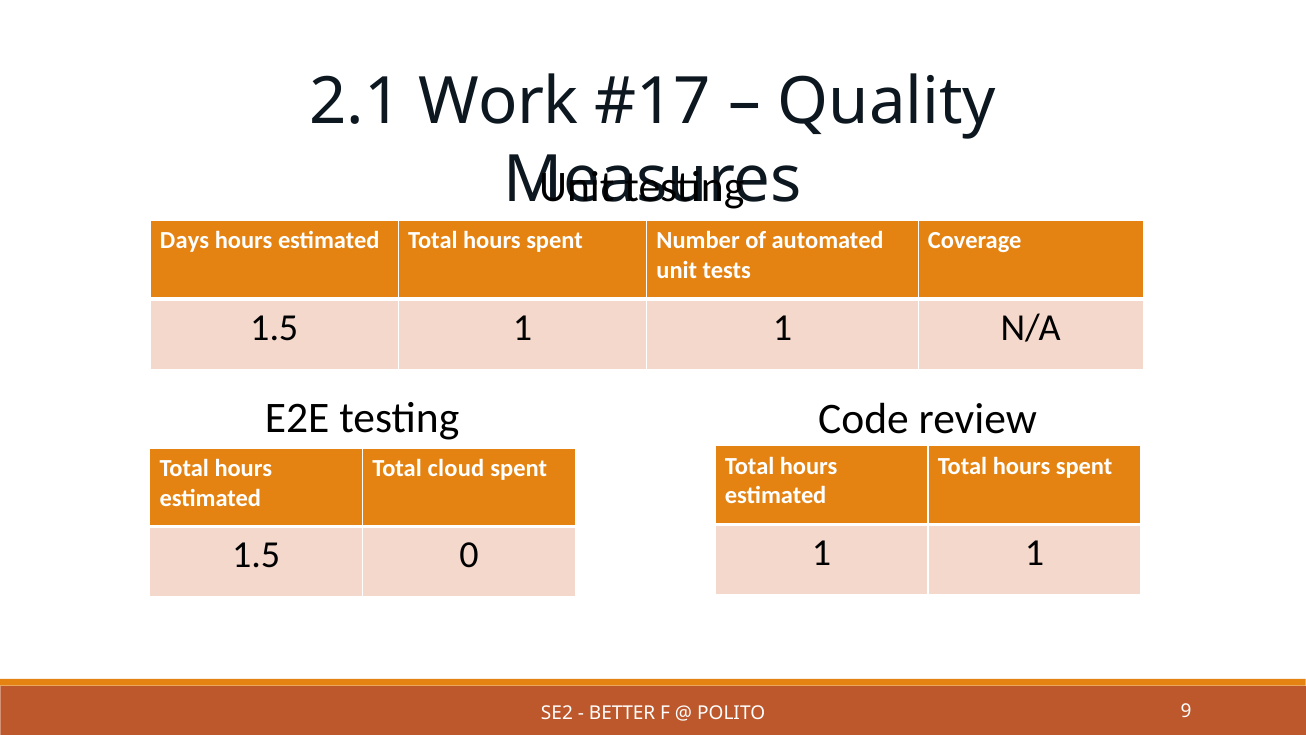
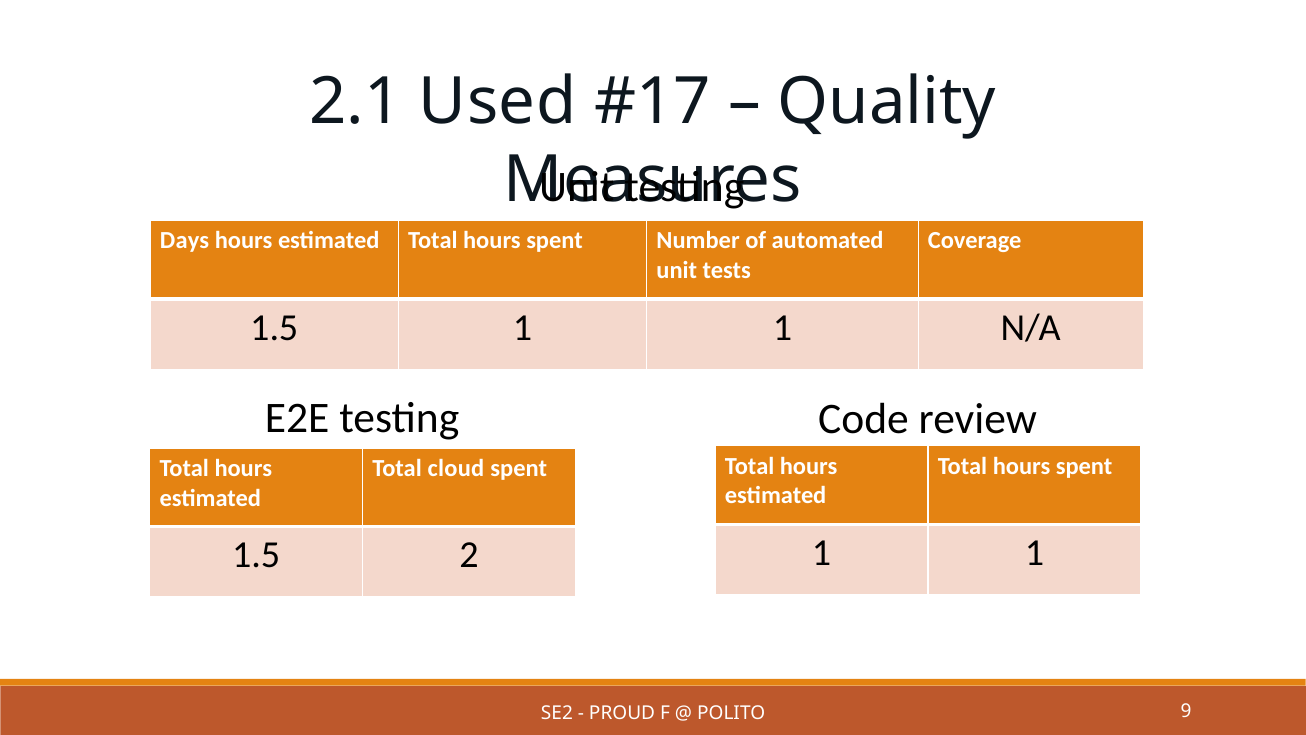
Work: Work -> Used (498, 102)
0: 0 -> 2 (469, 555)
BETTER: BETTER -> PROUD (622, 713)
